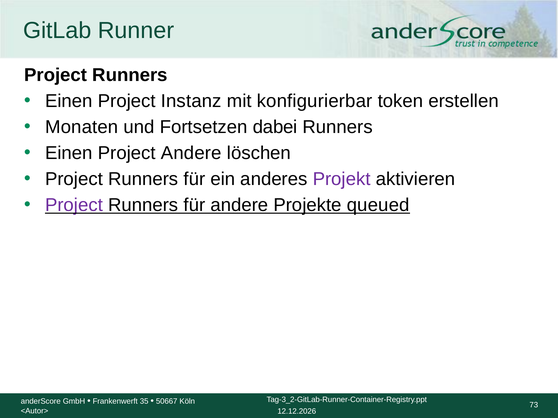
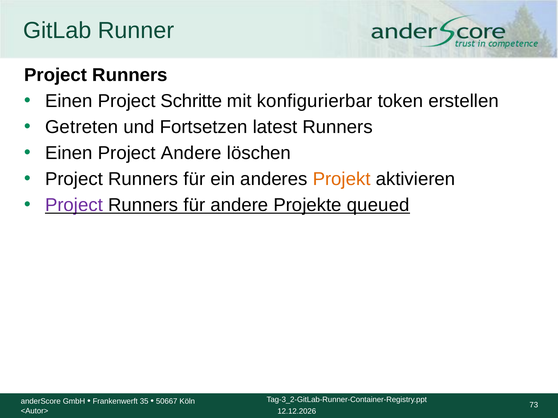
Instanz: Instanz -> Schritte (191, 101)
Monaten: Monaten -> Getreten (82, 127)
dabei: dabei -> latest (275, 127)
Projekt colour: purple -> orange (342, 179)
